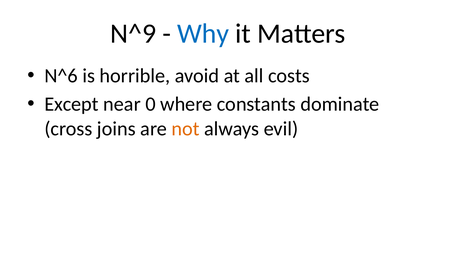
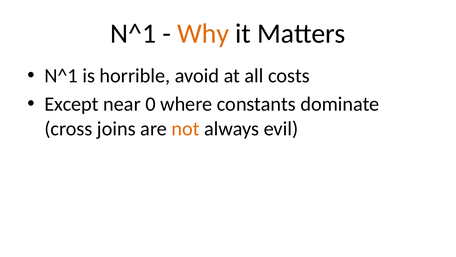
N^9: N^9 -> N^1 (133, 34)
Why colour: blue -> orange (203, 34)
N^6: N^6 -> N^1 (61, 76)
